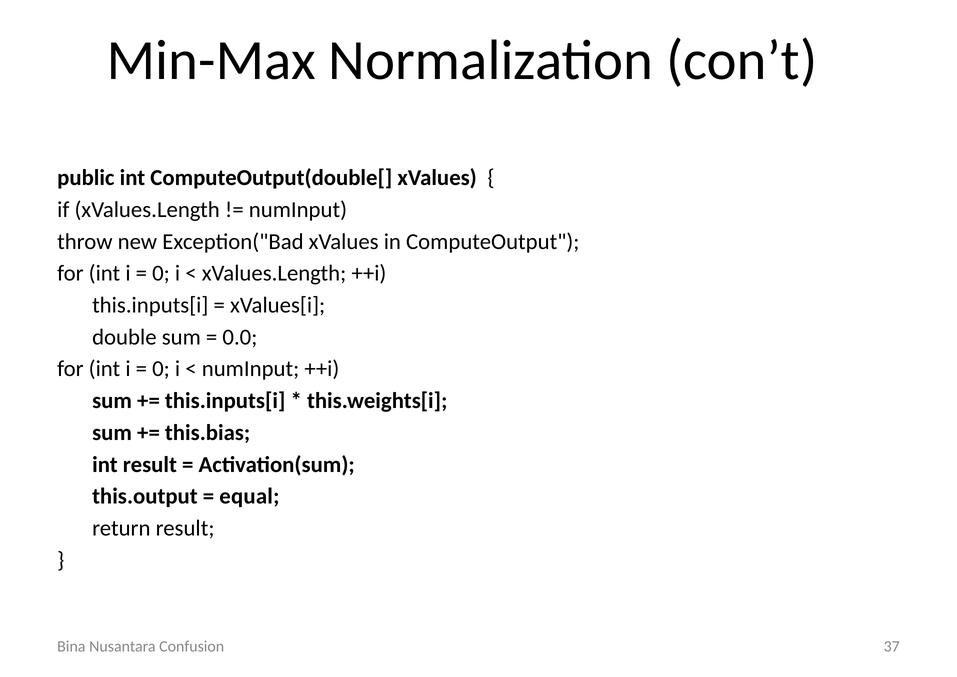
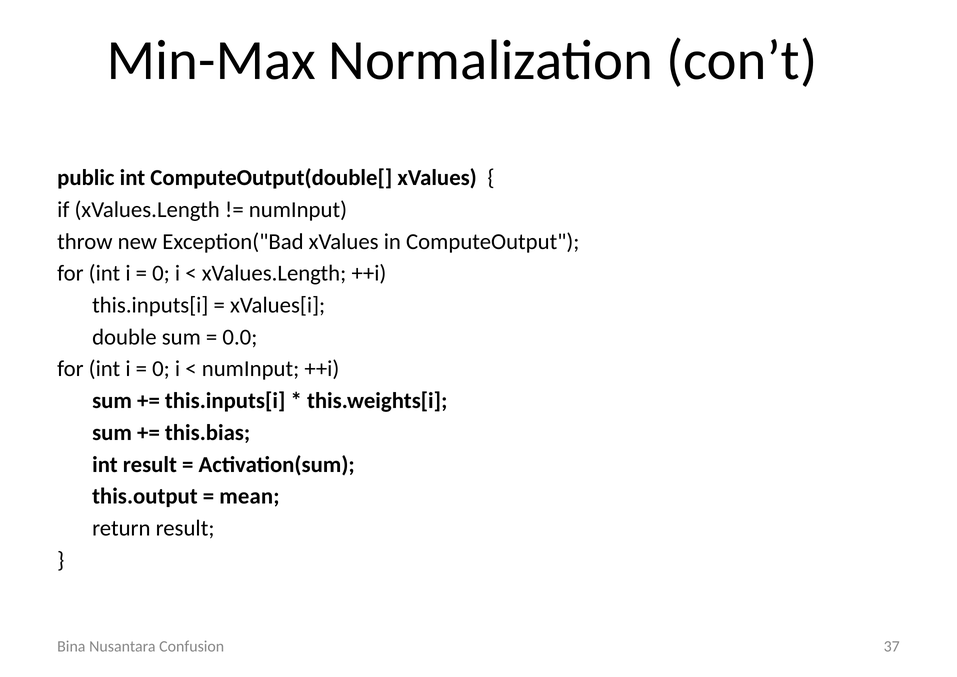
equal: equal -> mean (249, 496)
